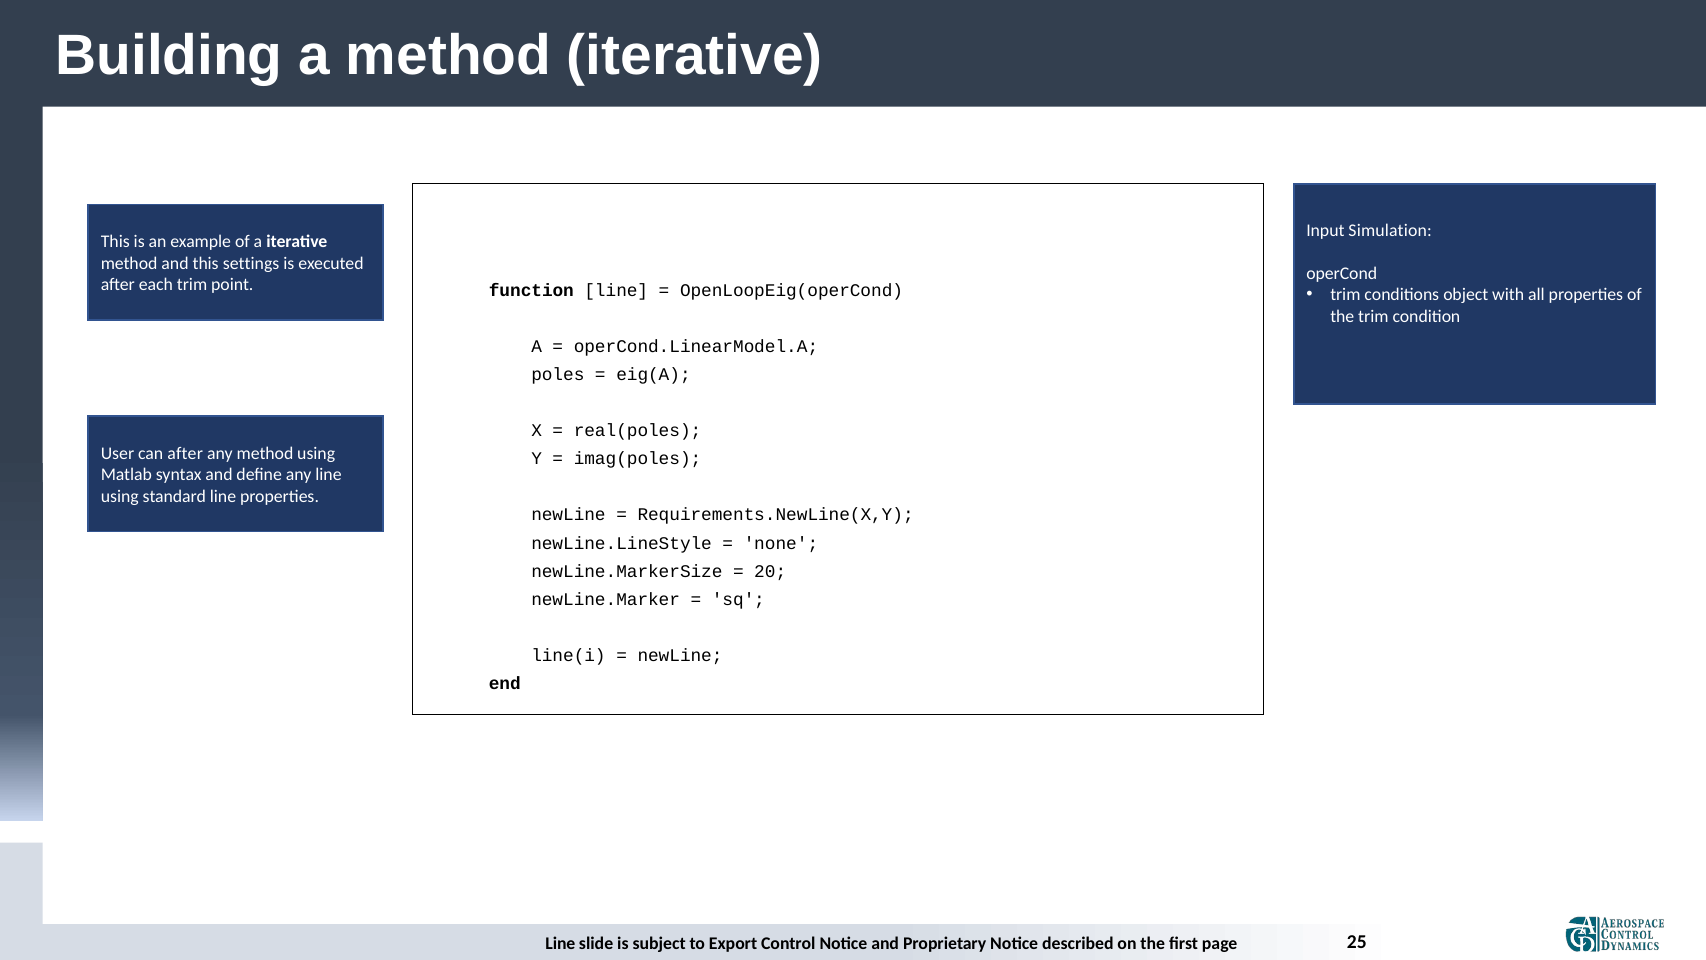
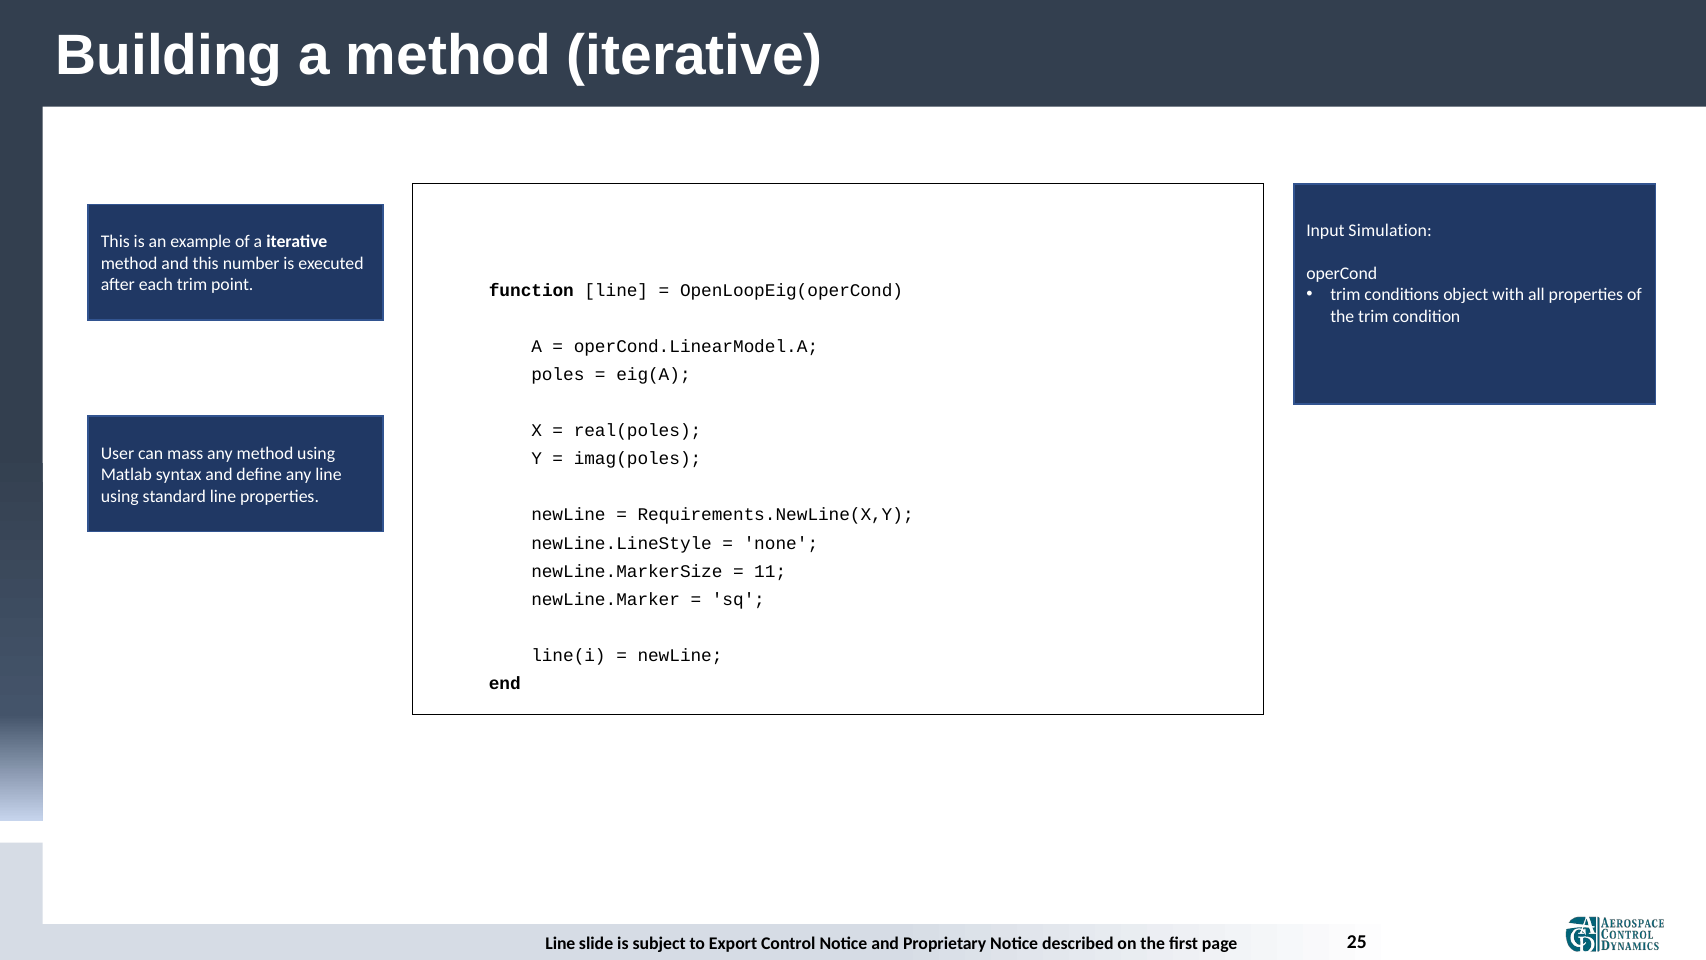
settings: settings -> number (251, 263)
can after: after -> mass (185, 453)
20: 20 -> 11 (770, 571)
